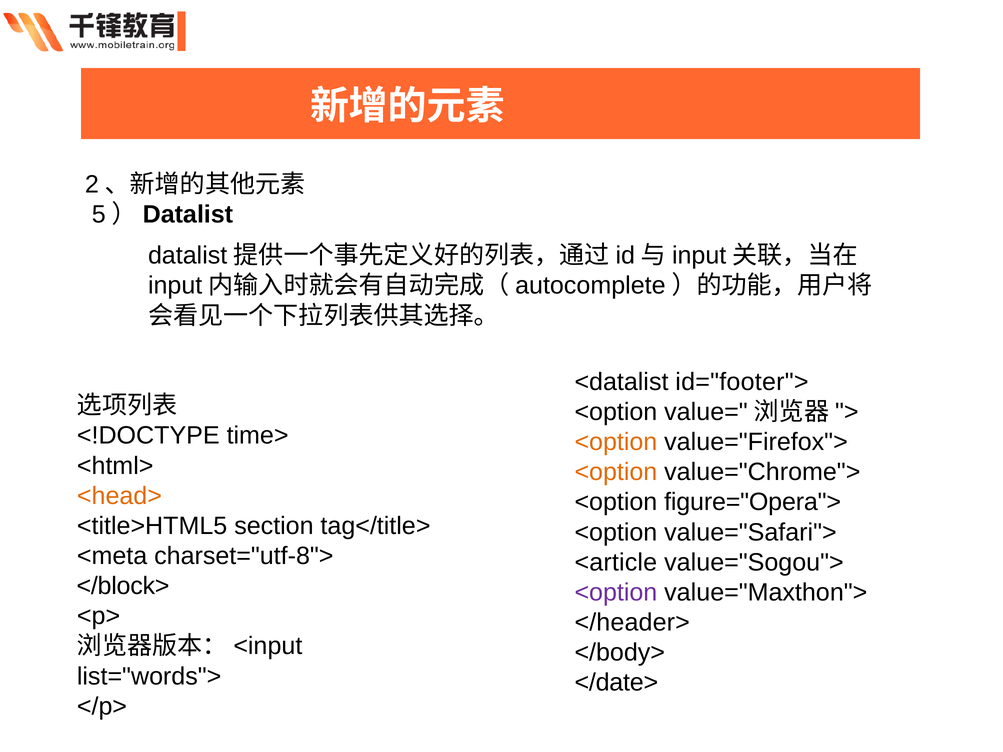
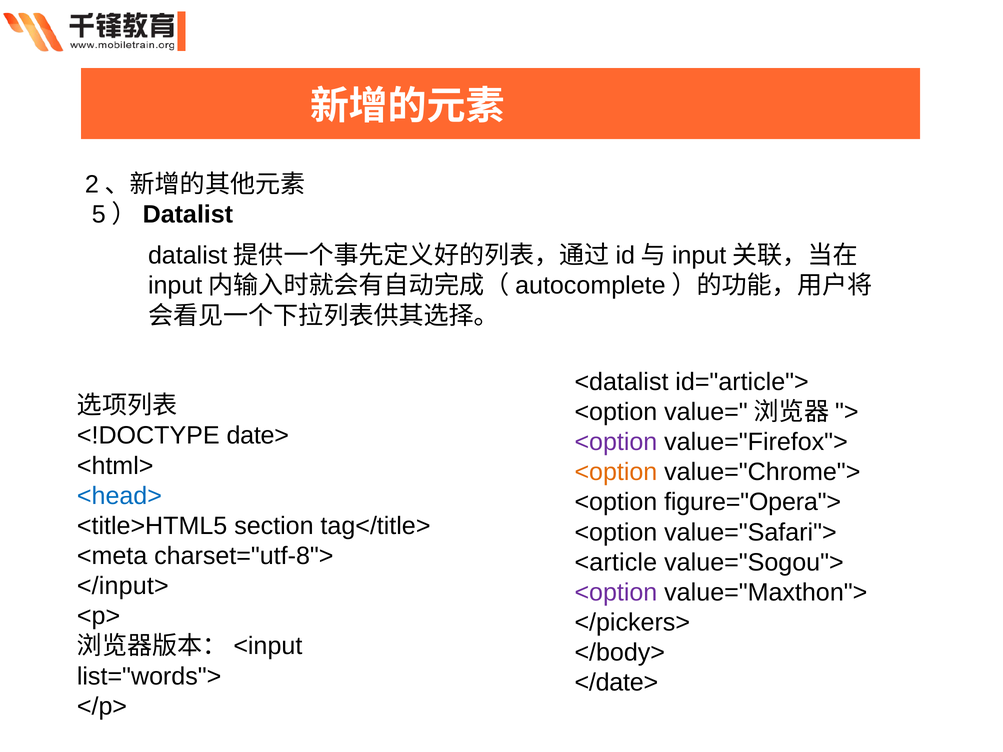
id="footer">: id="footer"> -> id="article"> (742, 382)
time>: time> -> date> (258, 436)
<option colour: orange -> purple (616, 442)
<head> colour: orange -> blue (119, 496)
</block>: </block> -> </input> (123, 586)
</header>: </header> -> </pickers> (632, 623)
